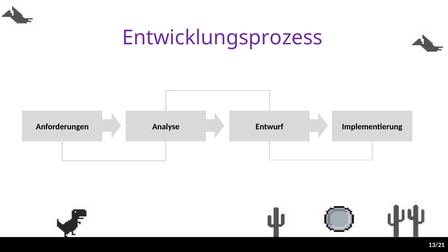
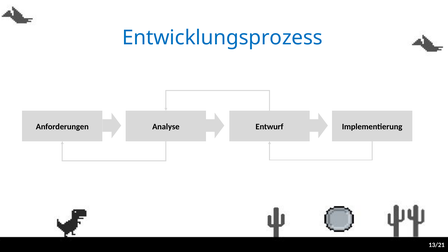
Entwicklungsprozess colour: purple -> blue (222, 38)
